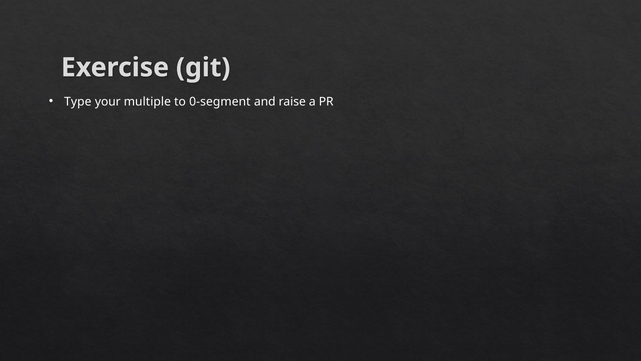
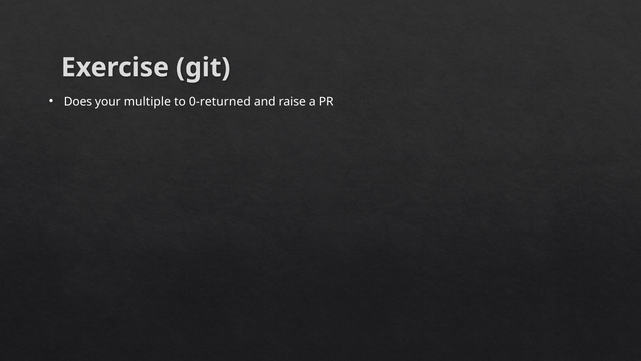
Type: Type -> Does (78, 101)
0-segment: 0-segment -> 0-returned (220, 101)
